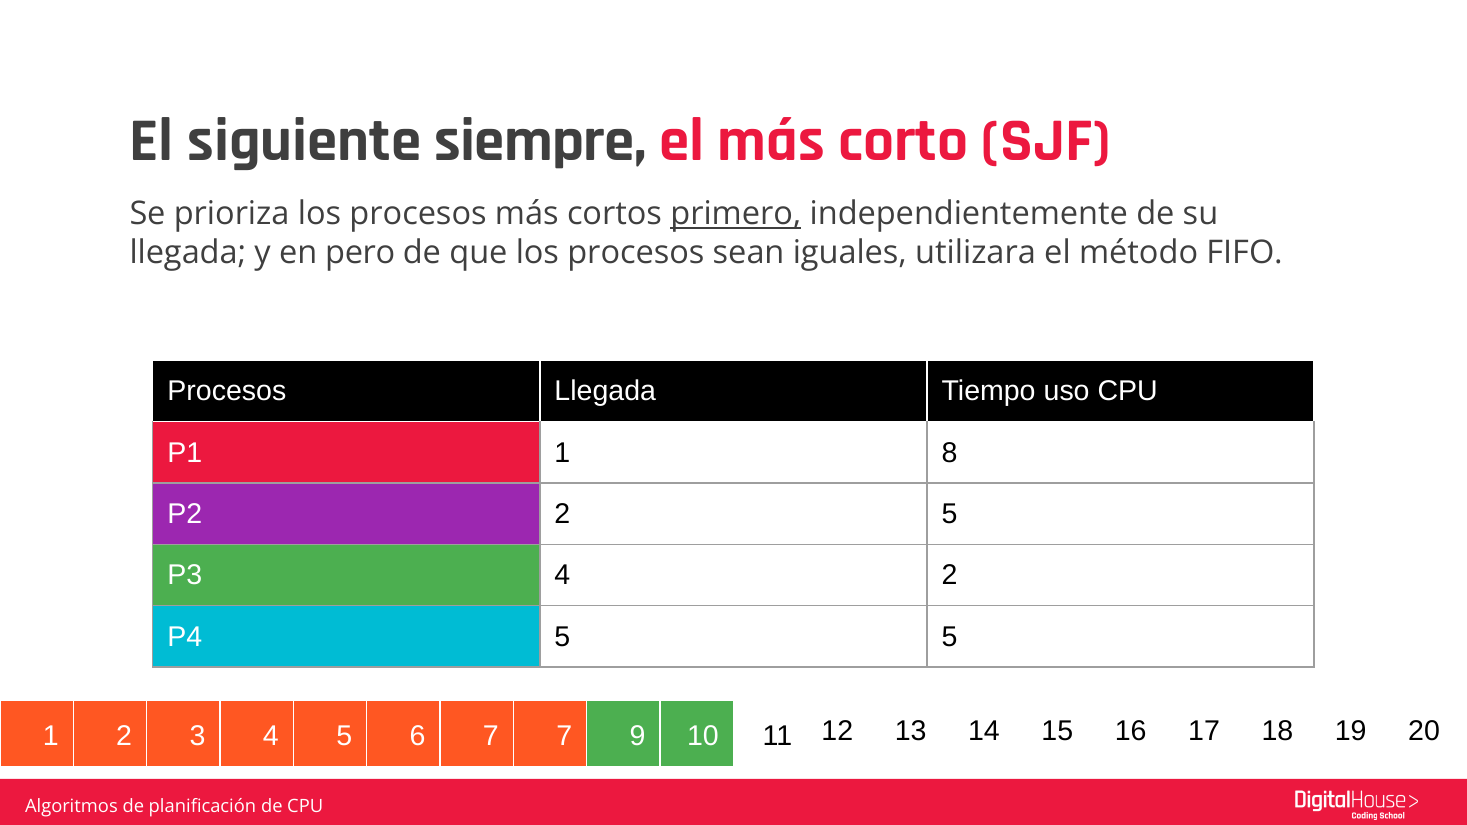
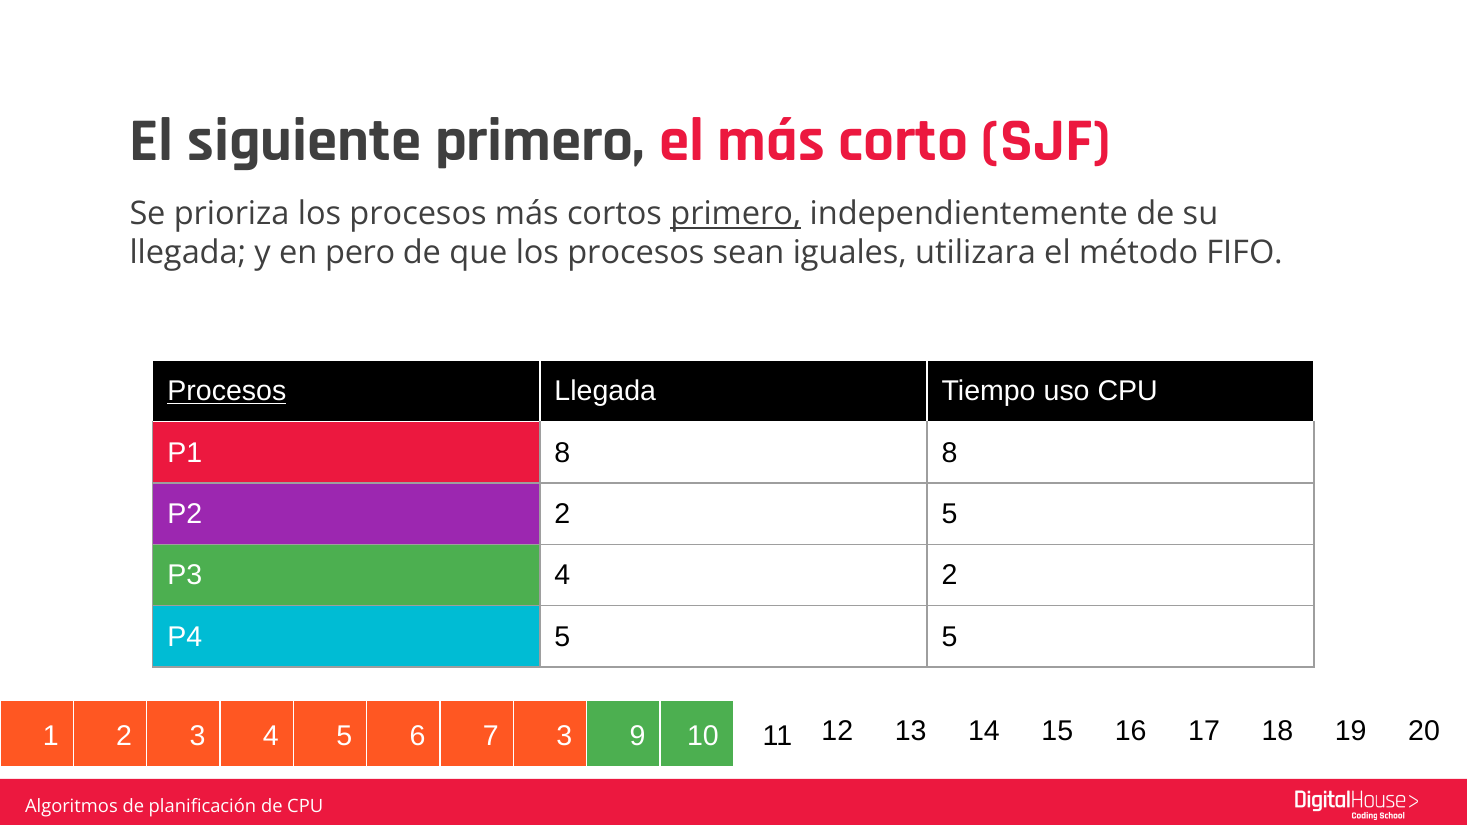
siguiente siempre: siempre -> primero (540, 141)
Procesos underline: none -> present (227, 391)
P1 1: 1 -> 8 (562, 453)
7 7: 7 -> 3 (564, 736)
